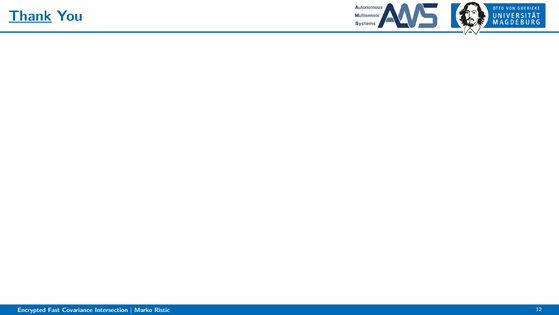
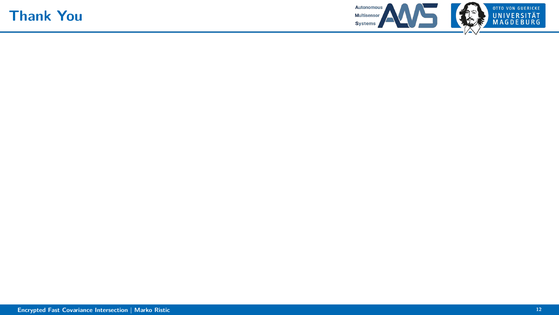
Thank underline: present -> none (30, 16)
